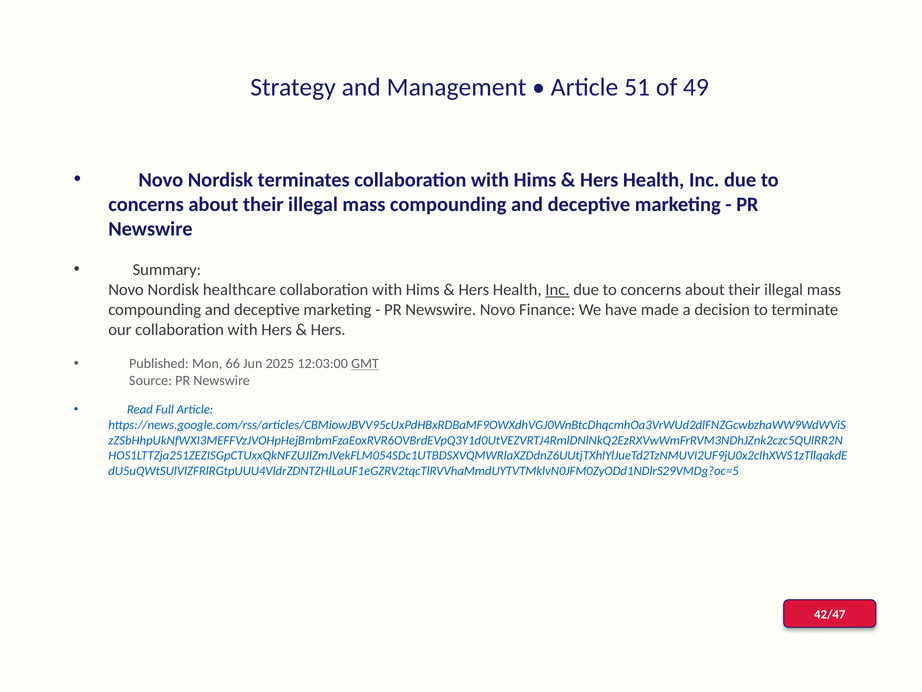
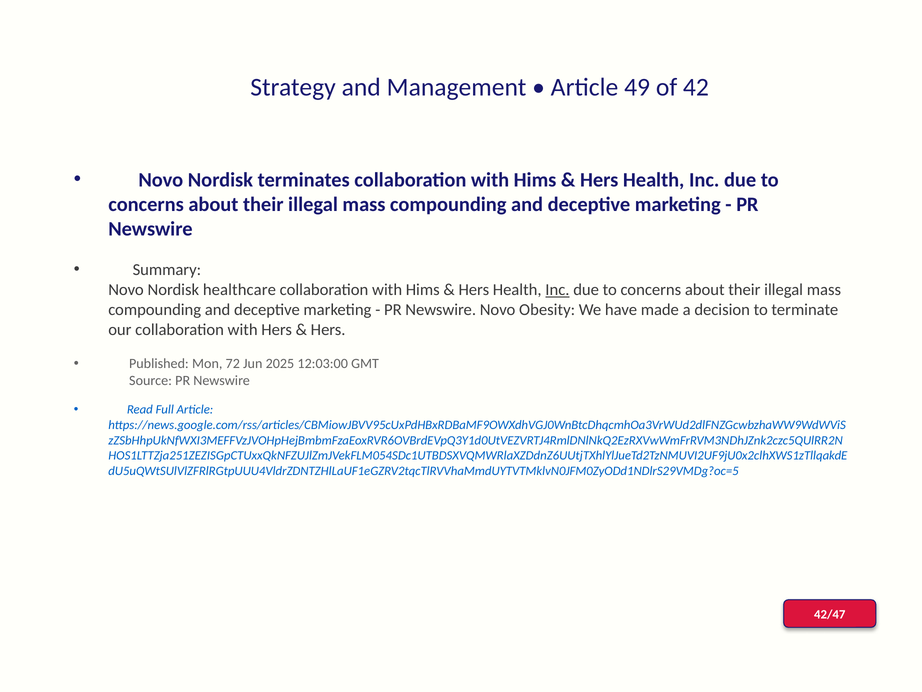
51: 51 -> 49 (637, 87)
49: 49 -> 42 (696, 87)
Finance: Finance -> Obesity (547, 310)
66: 66 -> 72 (233, 363)
GMT underline: present -> none (365, 363)
